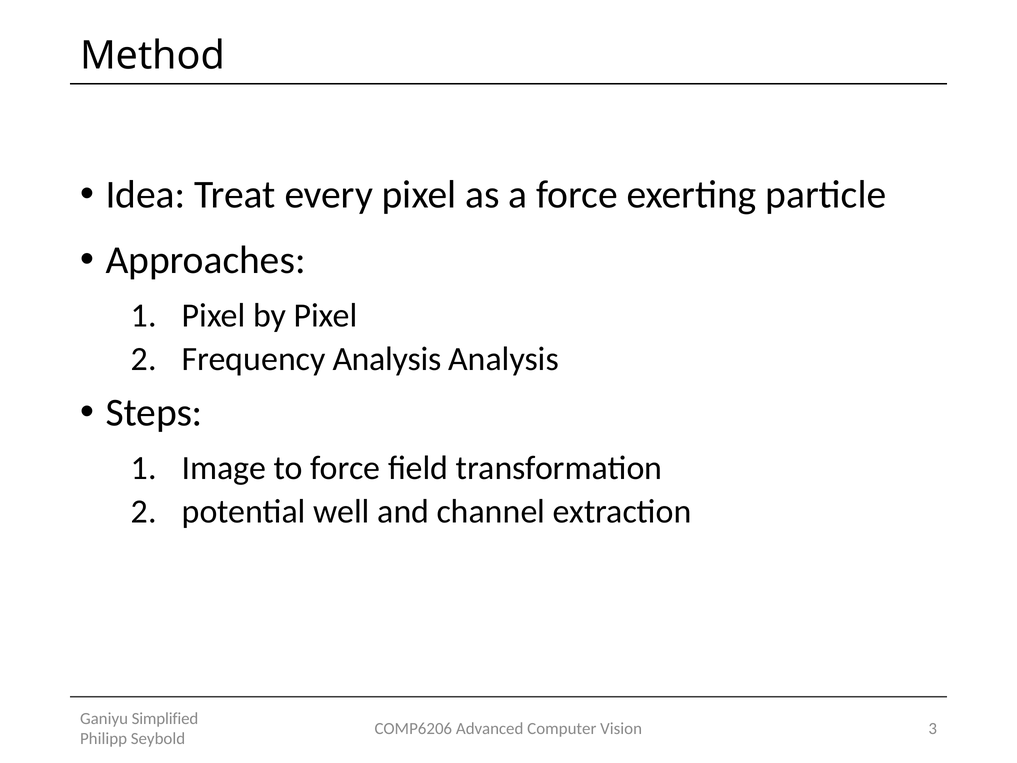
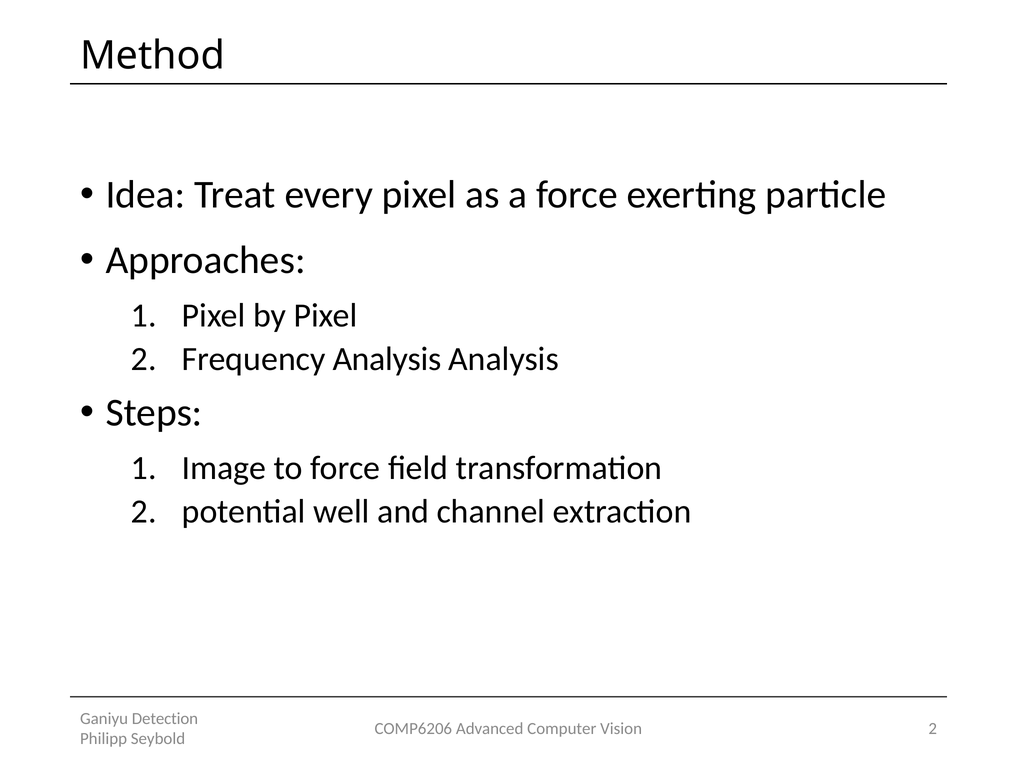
Simplified: Simplified -> Detection (165, 718)
Vision 3: 3 -> 2 (933, 728)
